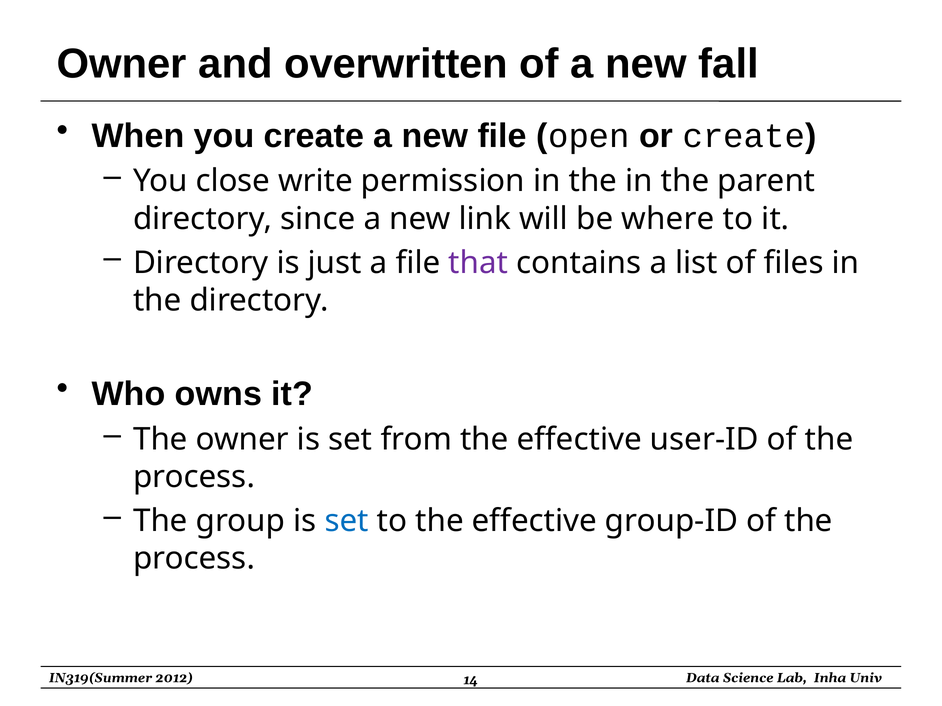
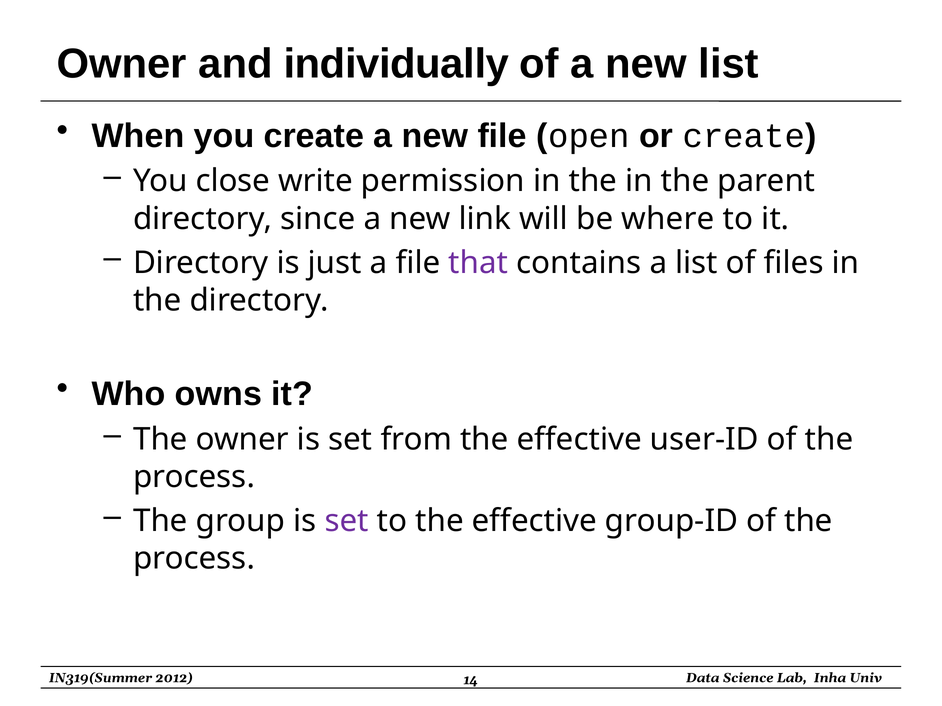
overwritten: overwritten -> individually (396, 64)
new fall: fall -> list (729, 64)
set colour: blue -> purple (347, 521)
